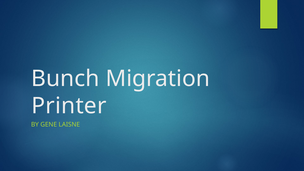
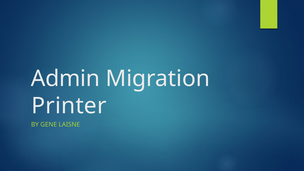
Bunch: Bunch -> Admin (65, 79)
